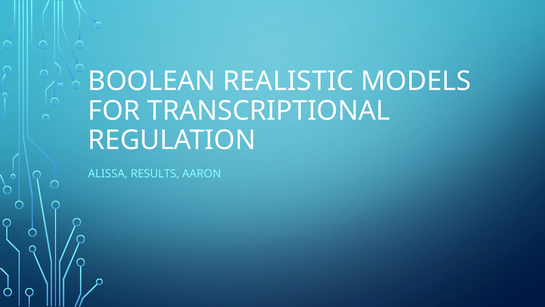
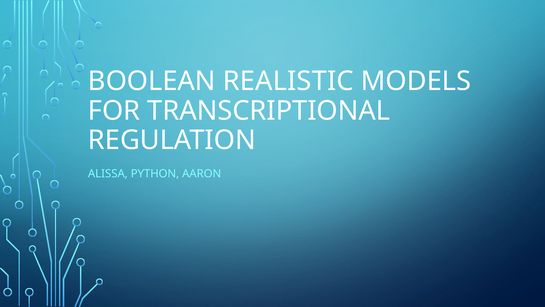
RESULTS: RESULTS -> PYTHON (155, 173)
